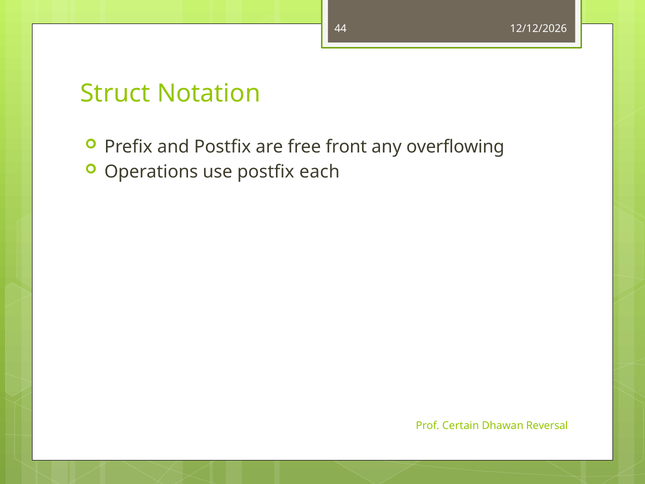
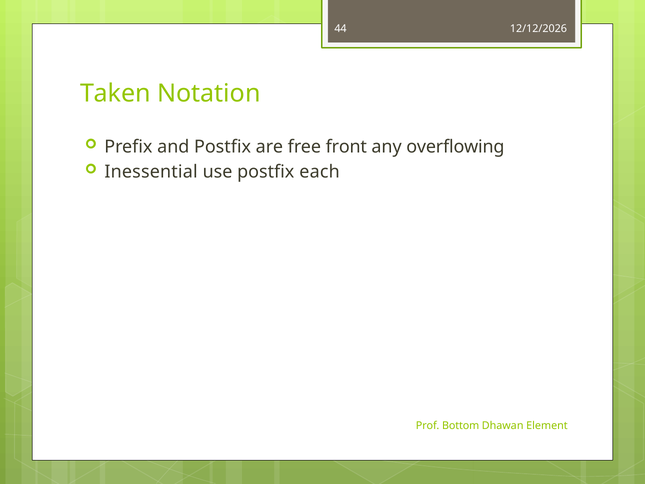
Struct: Struct -> Taken (115, 93)
Operations: Operations -> Inessential (151, 172)
Certain: Certain -> Bottom (461, 426)
Reversal: Reversal -> Element (547, 426)
